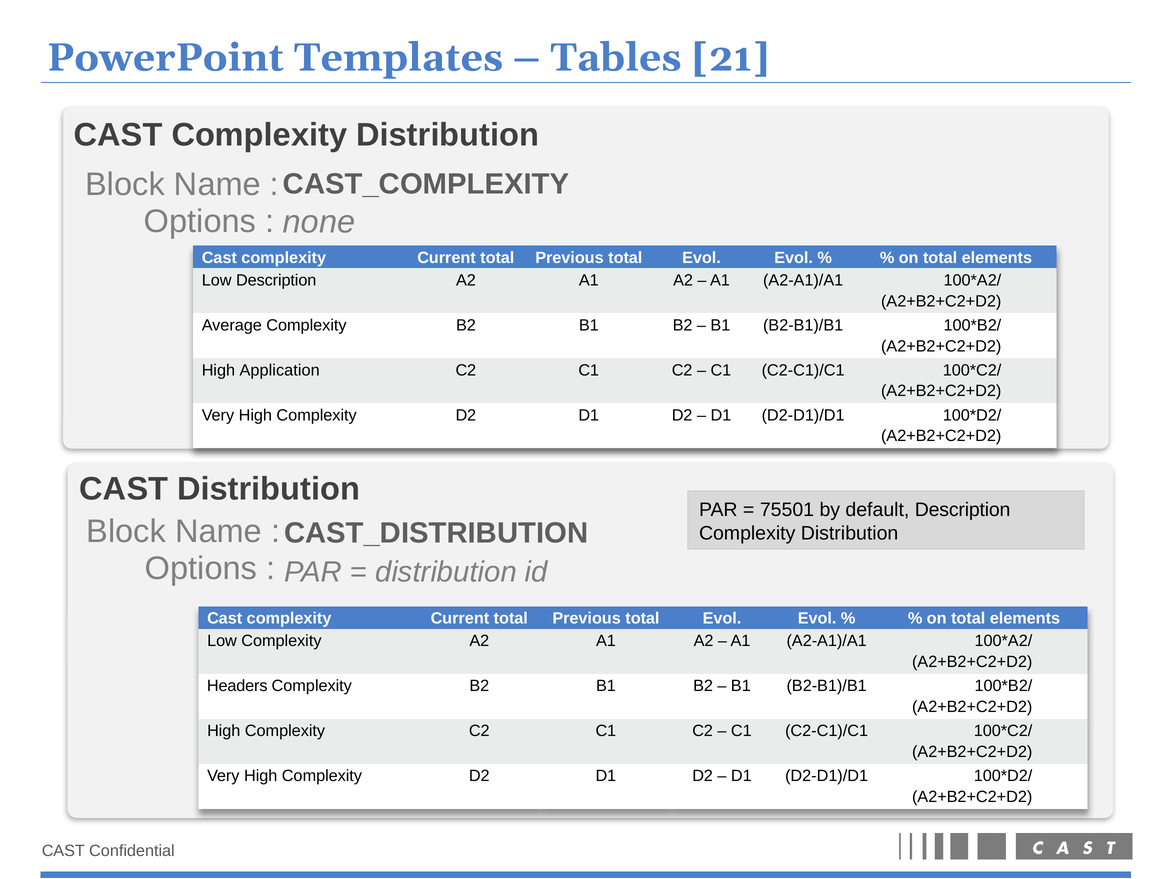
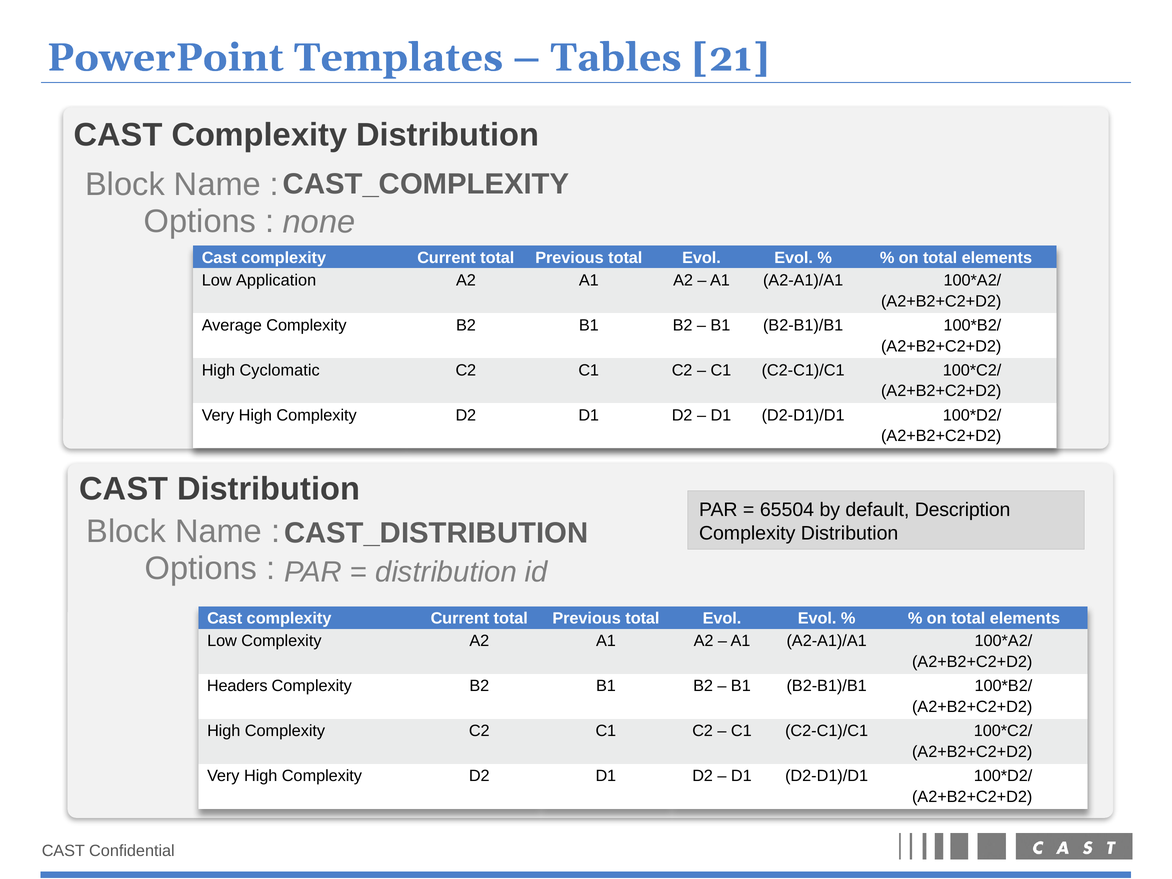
Low Description: Description -> Application (276, 280)
Application: Application -> Cyclomatic (280, 370)
75501: 75501 -> 65504 (787, 510)
